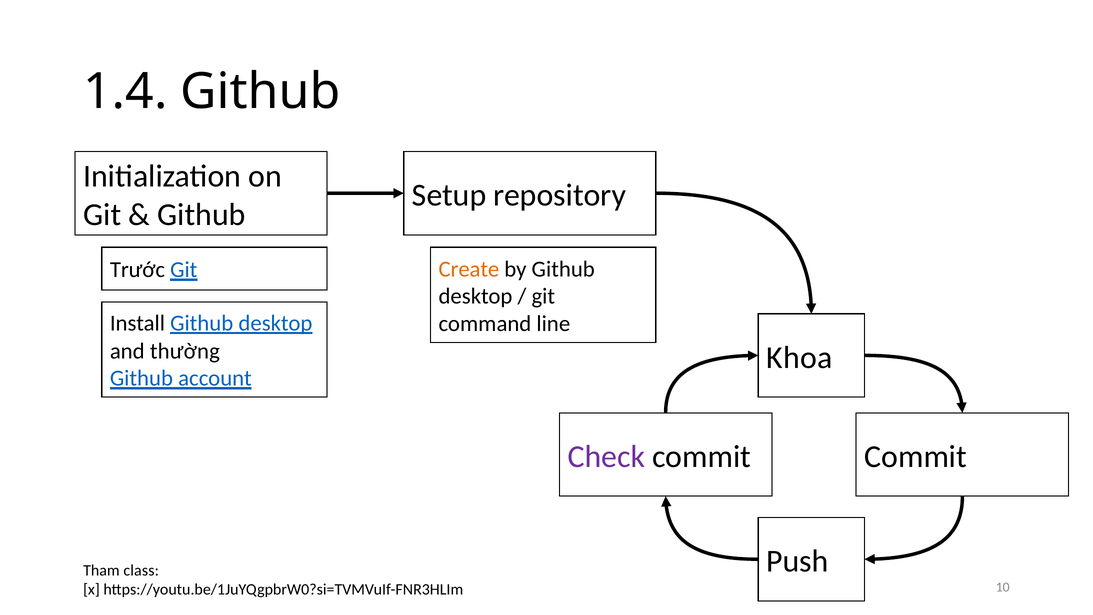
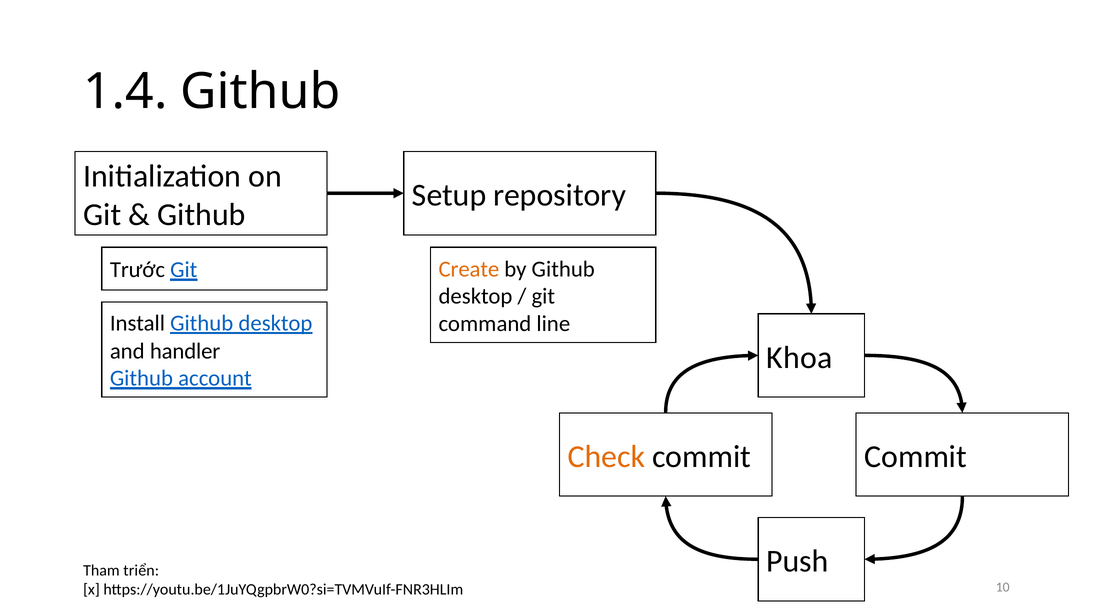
thường: thường -> handler (185, 351)
Check colour: purple -> orange (606, 457)
class: class -> triển (141, 570)
